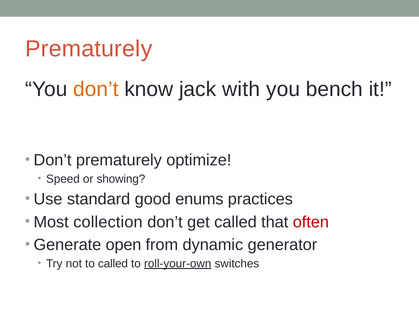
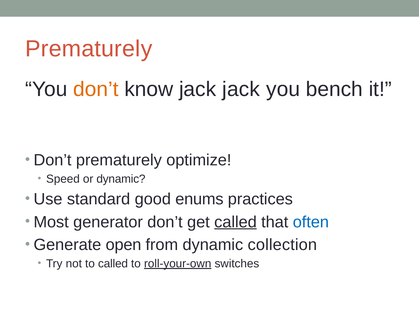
jack with: with -> jack (241, 89)
or showing: showing -> dynamic (121, 179)
collection: collection -> generator (108, 222)
called underline: none -> present (235, 222)
often colour: red -> blue (311, 222)
generator: generator -> collection (282, 245)
